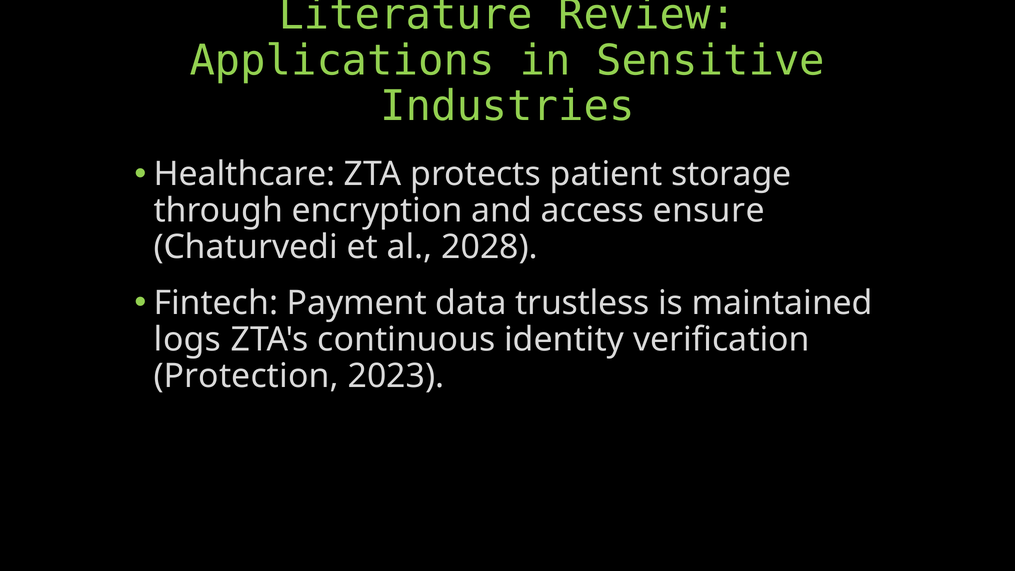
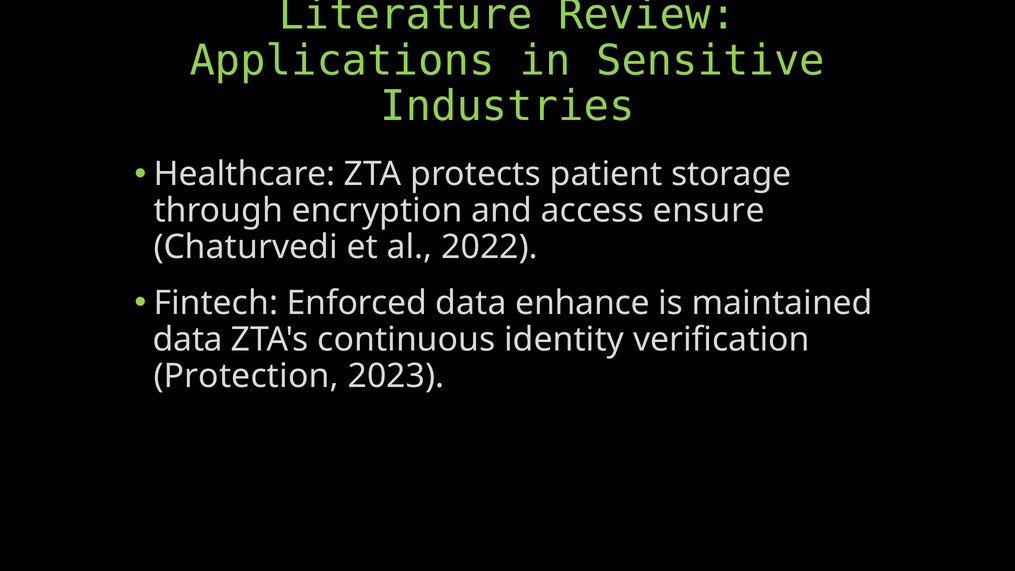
2028: 2028 -> 2022 (490, 247)
Payment: Payment -> Enforced (357, 303)
trustless: trustless -> enhance (582, 303)
logs: logs -> data (188, 339)
